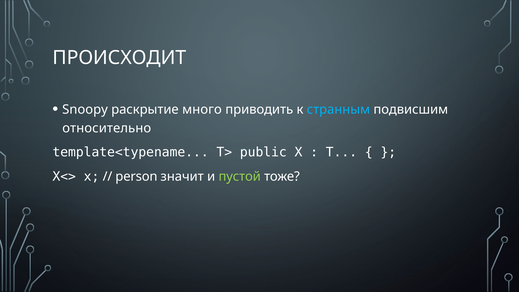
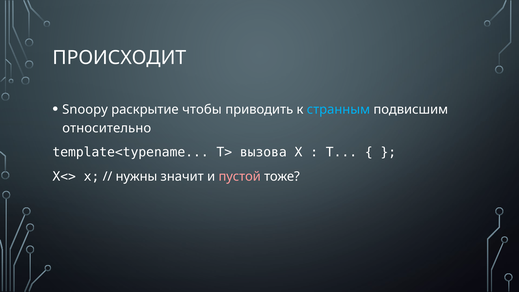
много: много -> чтобы (202, 110)
public: public -> вызова (263, 152)
person: person -> нужны (136, 176)
пустой colour: light green -> pink (240, 176)
